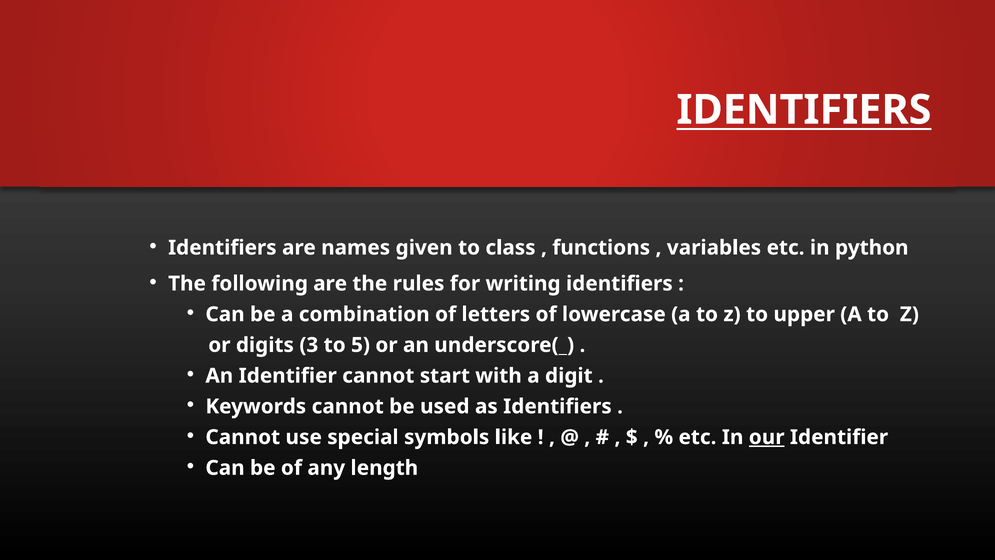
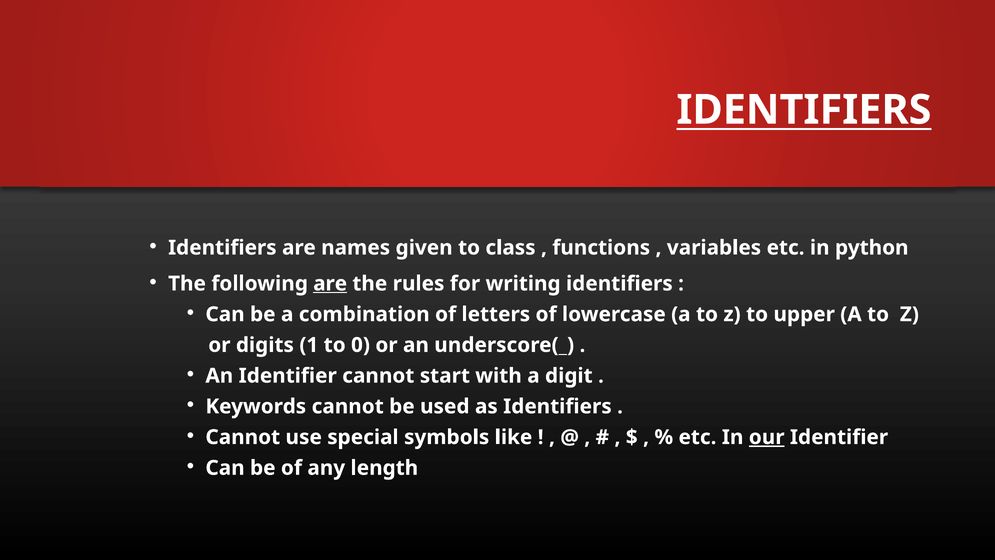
are underline: none -> present (330, 283)
3: 3 -> 1 (309, 345)
5: 5 -> 0 (360, 345)
